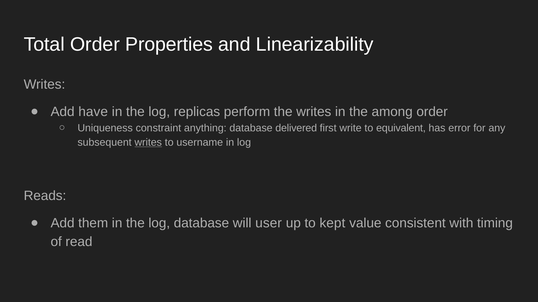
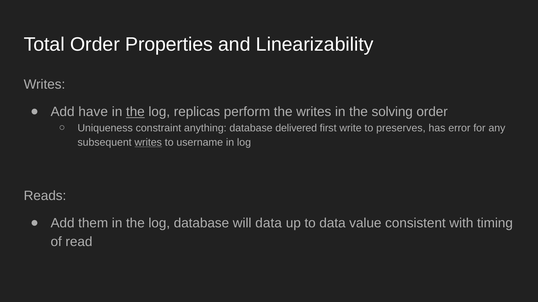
the underline: none -> present (135, 112)
among: among -> solving (392, 112)
equivalent: equivalent -> preserves (401, 128)
will user: user -> data (269, 224)
to kept: kept -> data (332, 224)
